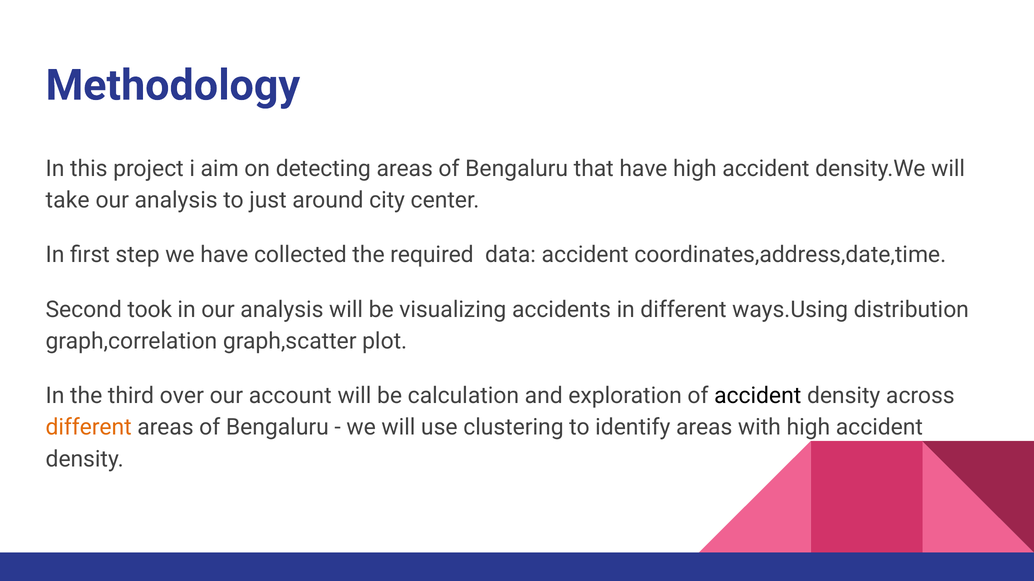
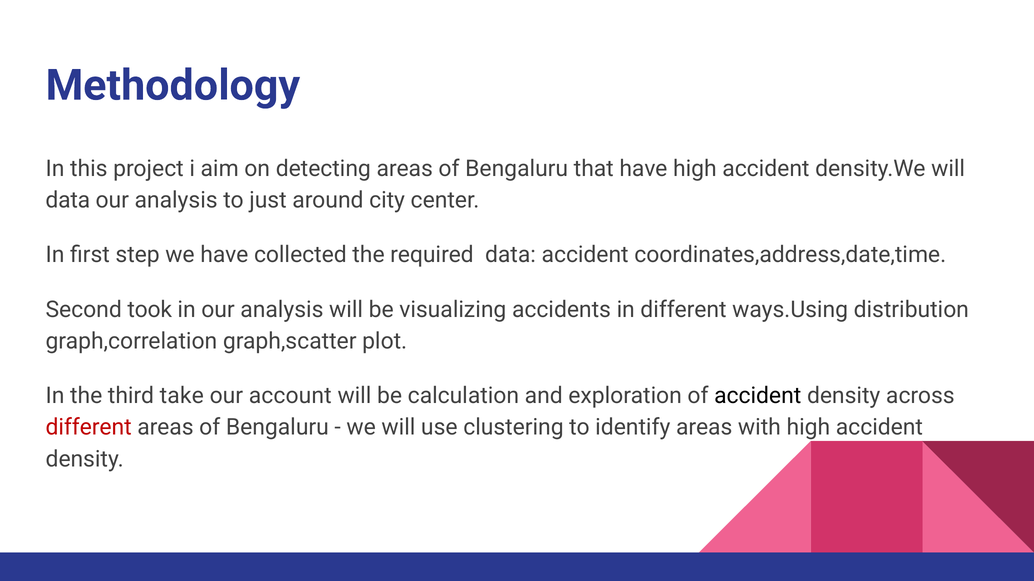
take: take -> data (68, 201)
over: over -> take (182, 396)
different colour: orange -> red (89, 428)
